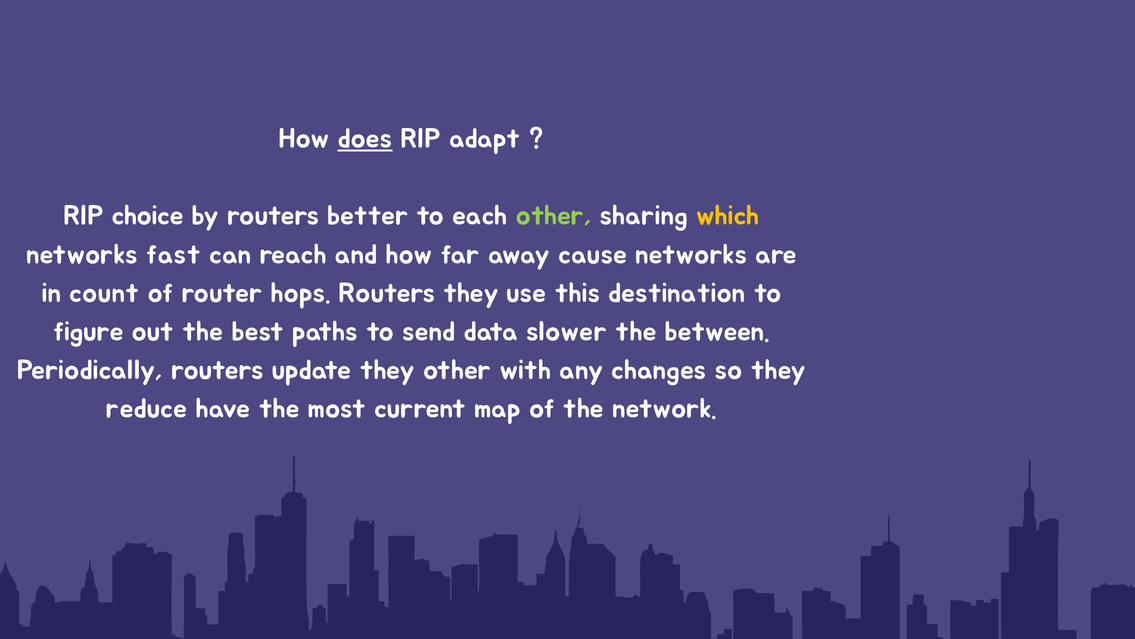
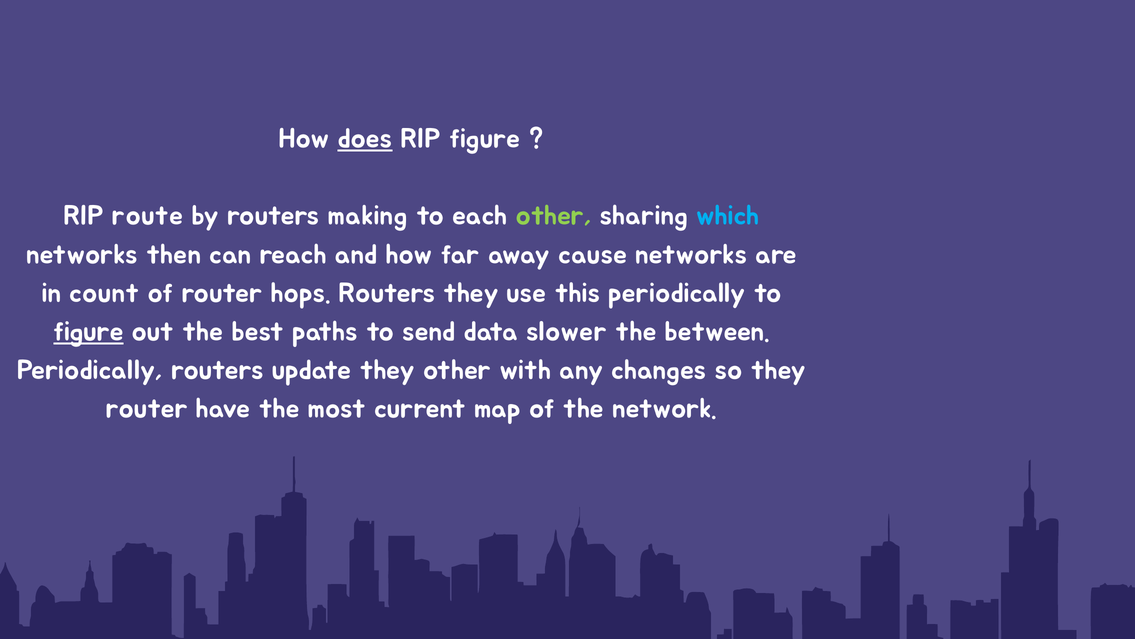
RIP adapt: adapt -> figure (485, 139)
choice: choice -> route (148, 216)
better: better -> making (368, 216)
which colour: yellow -> light blue (728, 216)
fast: fast -> then (174, 254)
this destination: destination -> periodically (677, 293)
figure underline: none -> present (89, 331)
reduce: reduce -> router (147, 408)
